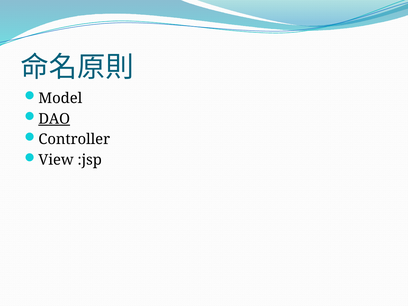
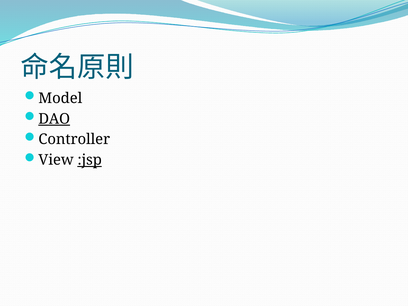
:jsp underline: none -> present (90, 160)
